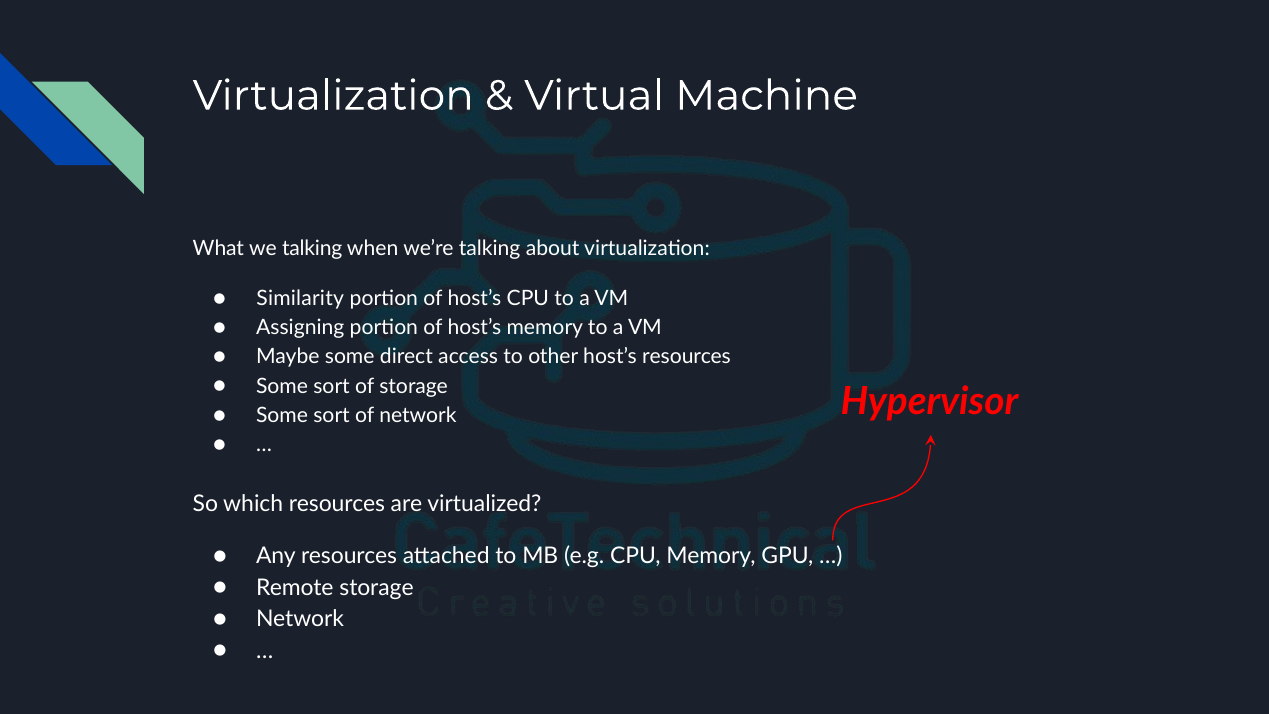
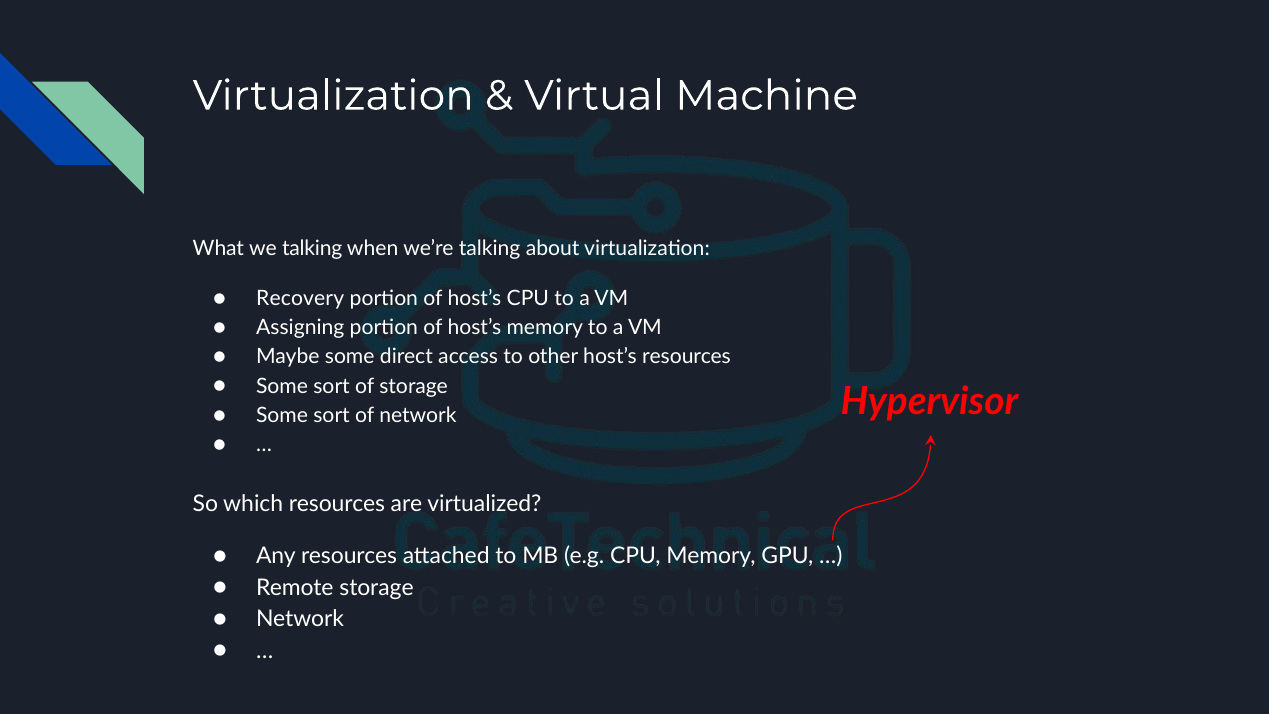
Similarity: Similarity -> Recovery (300, 298)
